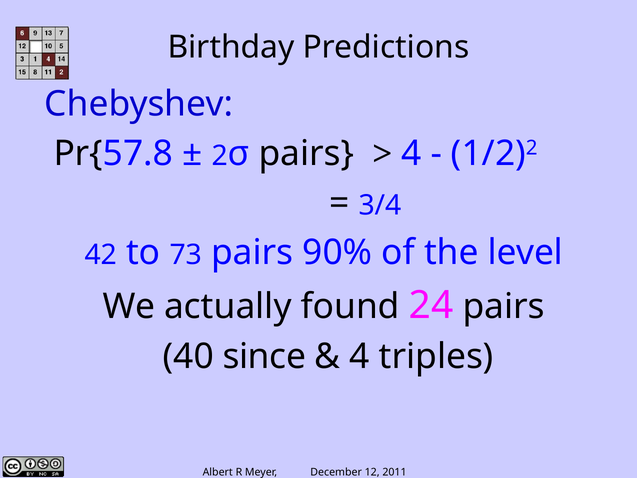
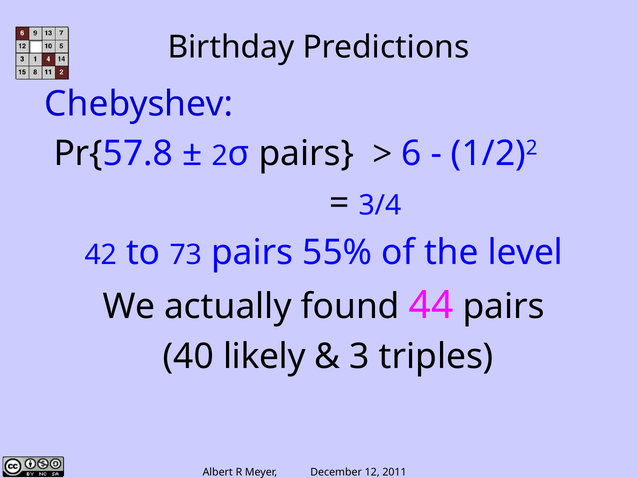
4: 4 -> 6 (411, 153)
90%: 90% -> 55% (337, 252)
24: 24 -> 44 (431, 305)
since: since -> likely (264, 356)
4: 4 -> 3 (360, 356)
